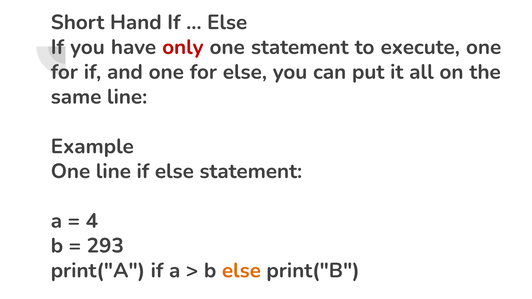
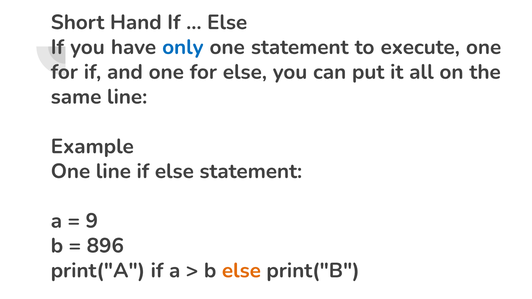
only colour: red -> blue (183, 47)
4: 4 -> 9 (92, 221)
293: 293 -> 896 (105, 246)
